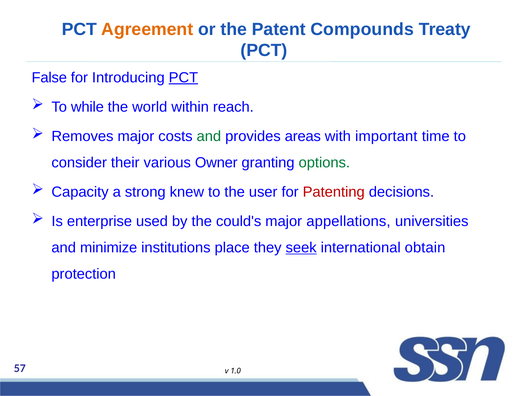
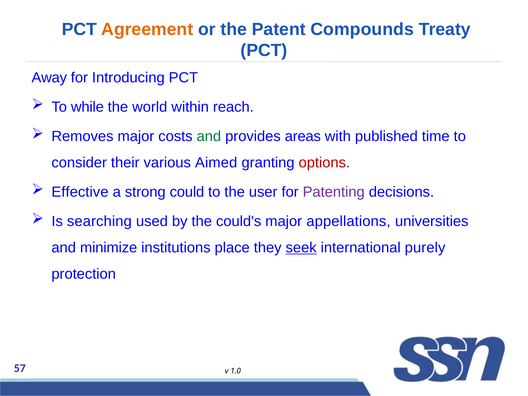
False: False -> Away (49, 78)
PCT underline: present -> none (183, 78)
important: important -> published (386, 136)
Owner: Owner -> Aimed (216, 163)
options colour: green -> red (324, 163)
Capacity: Capacity -> Effective (80, 192)
knew: knew -> could (187, 192)
Patenting colour: red -> purple (334, 192)
enterprise: enterprise -> searching (99, 221)
obtain: obtain -> purely (425, 248)
